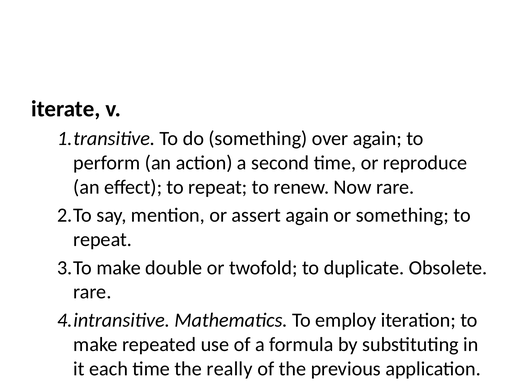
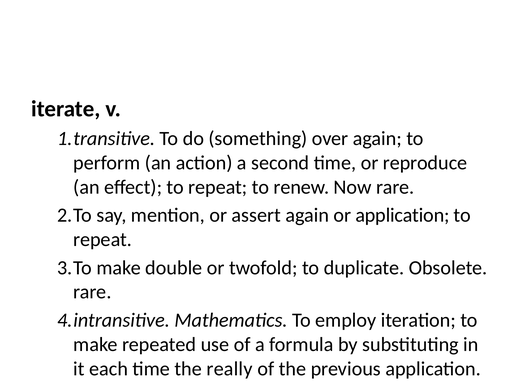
or something: something -> application (402, 215)
